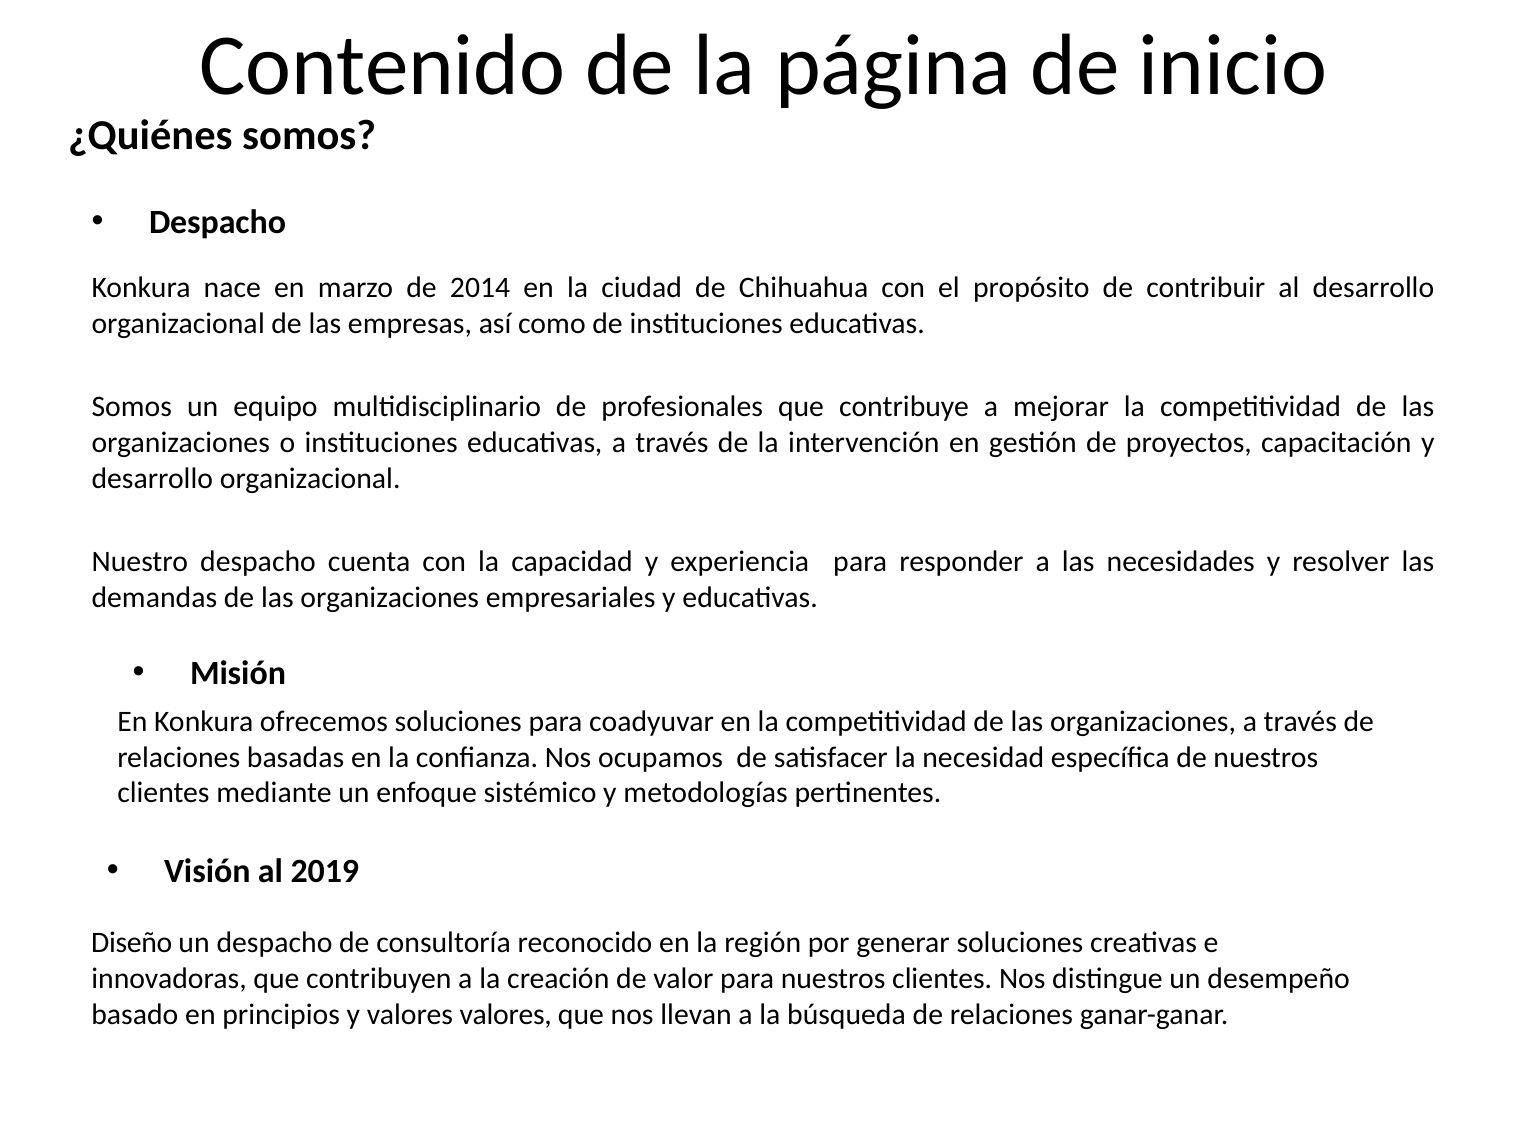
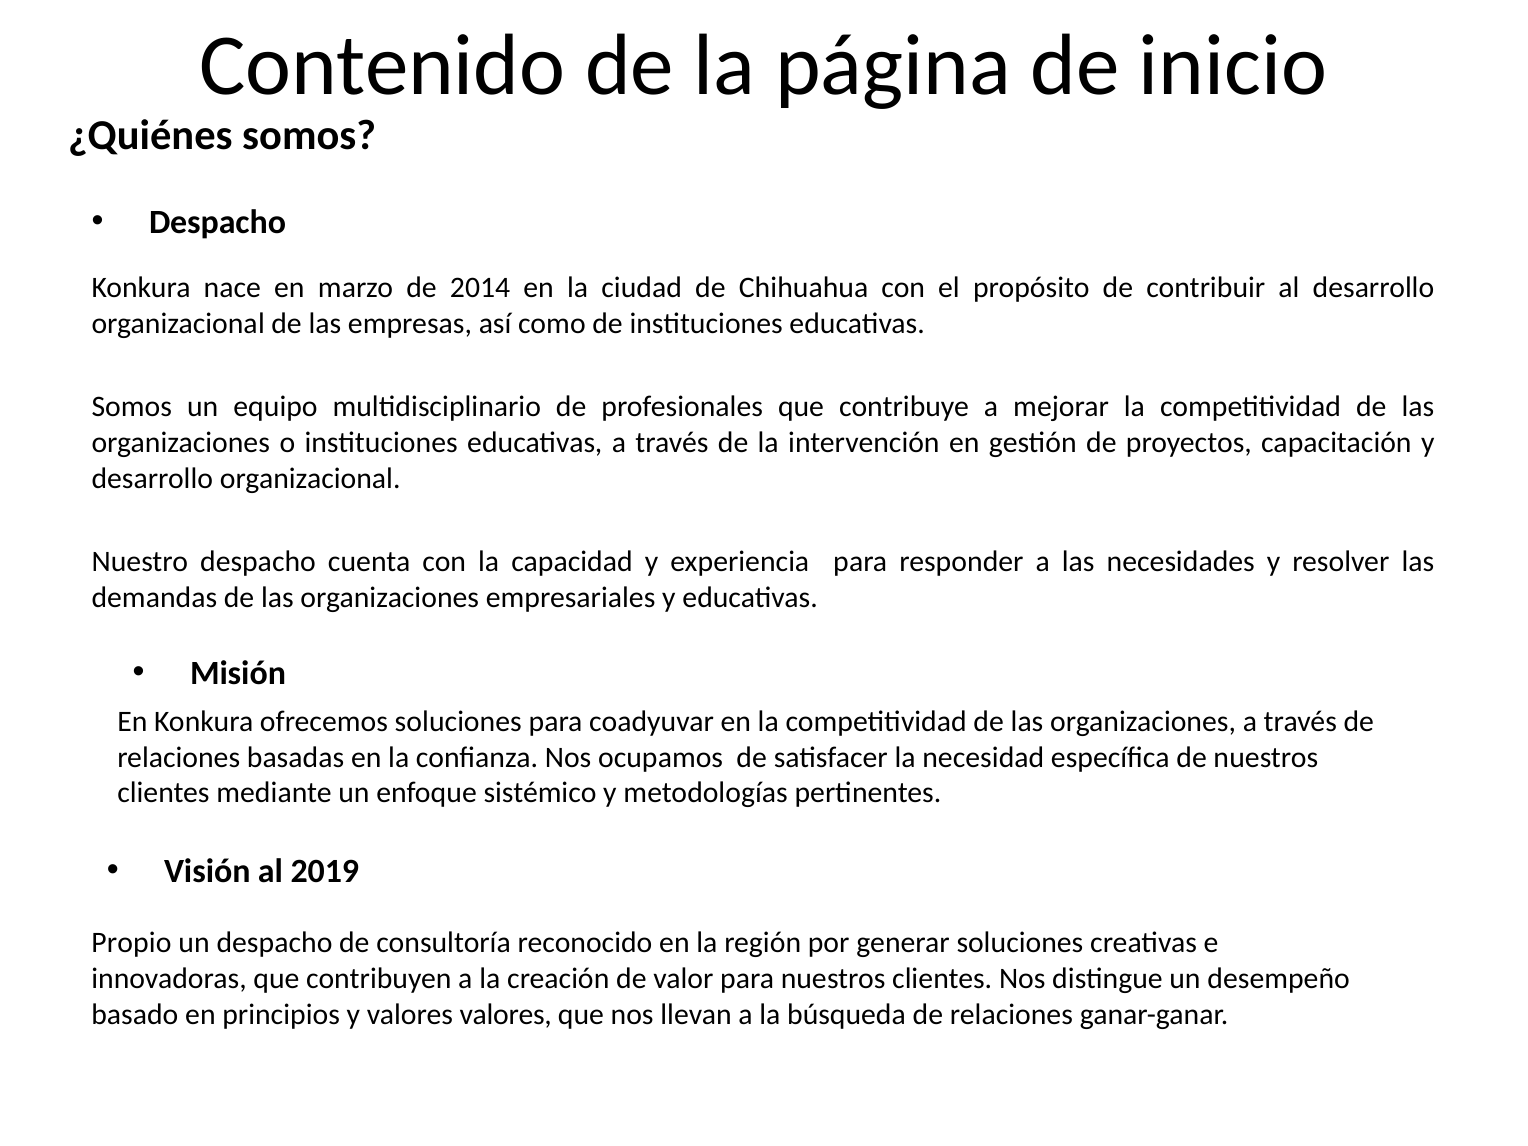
Diseño: Diseño -> Propio (131, 943)
